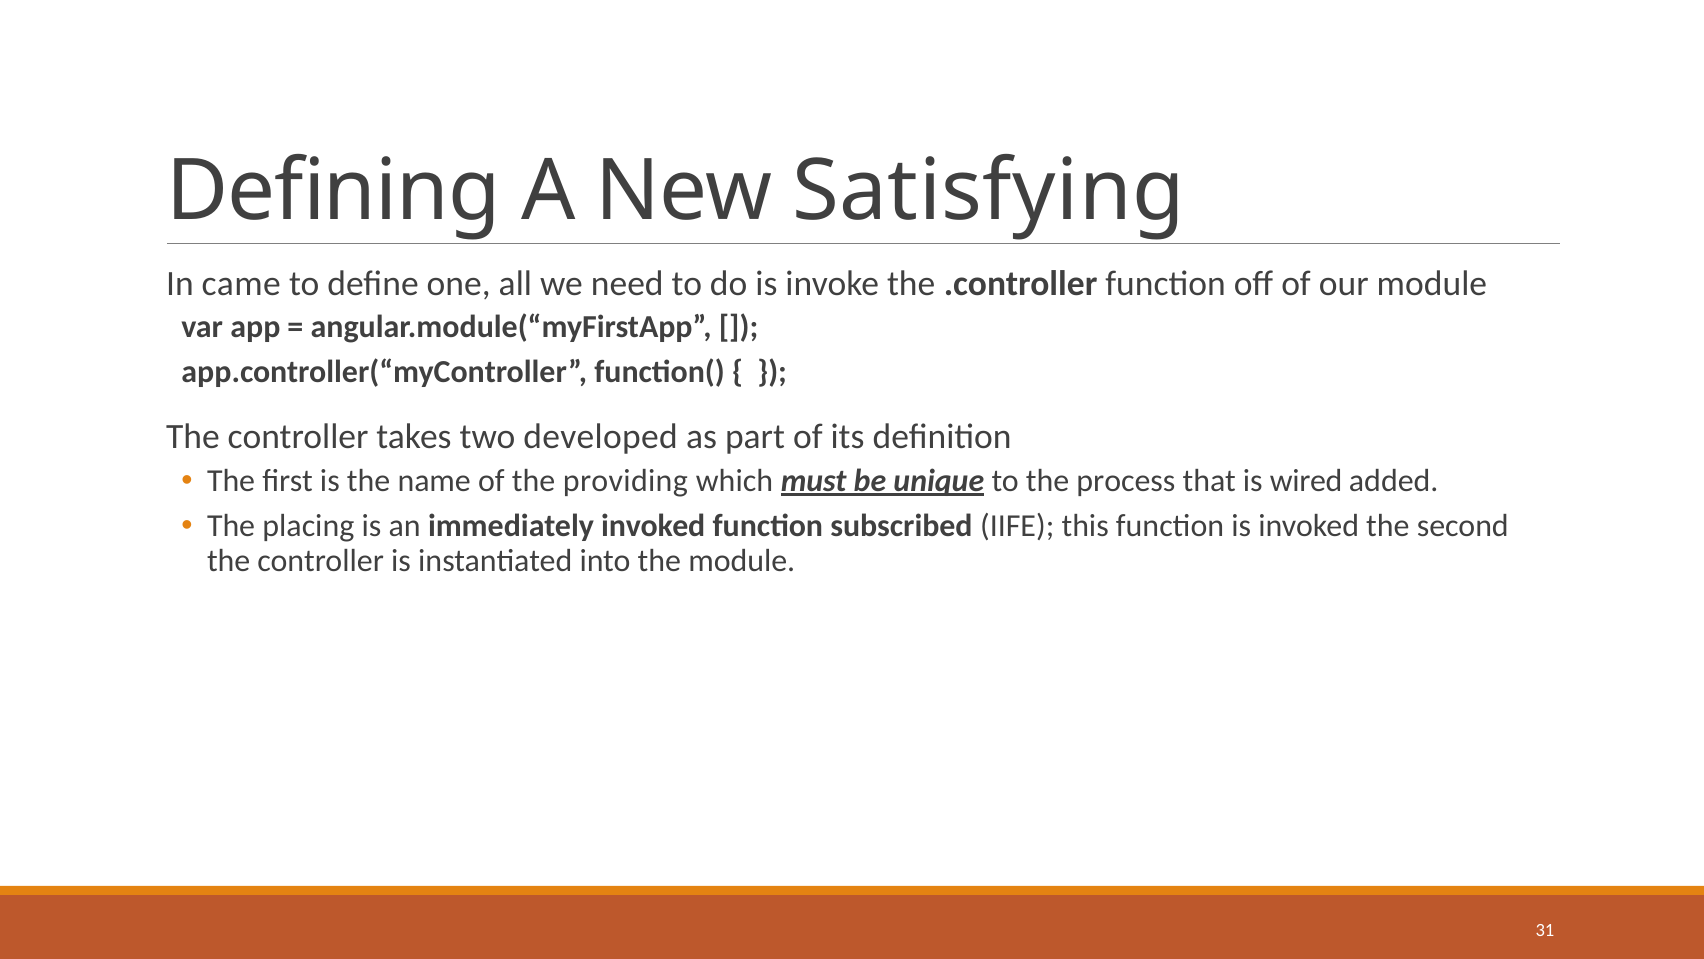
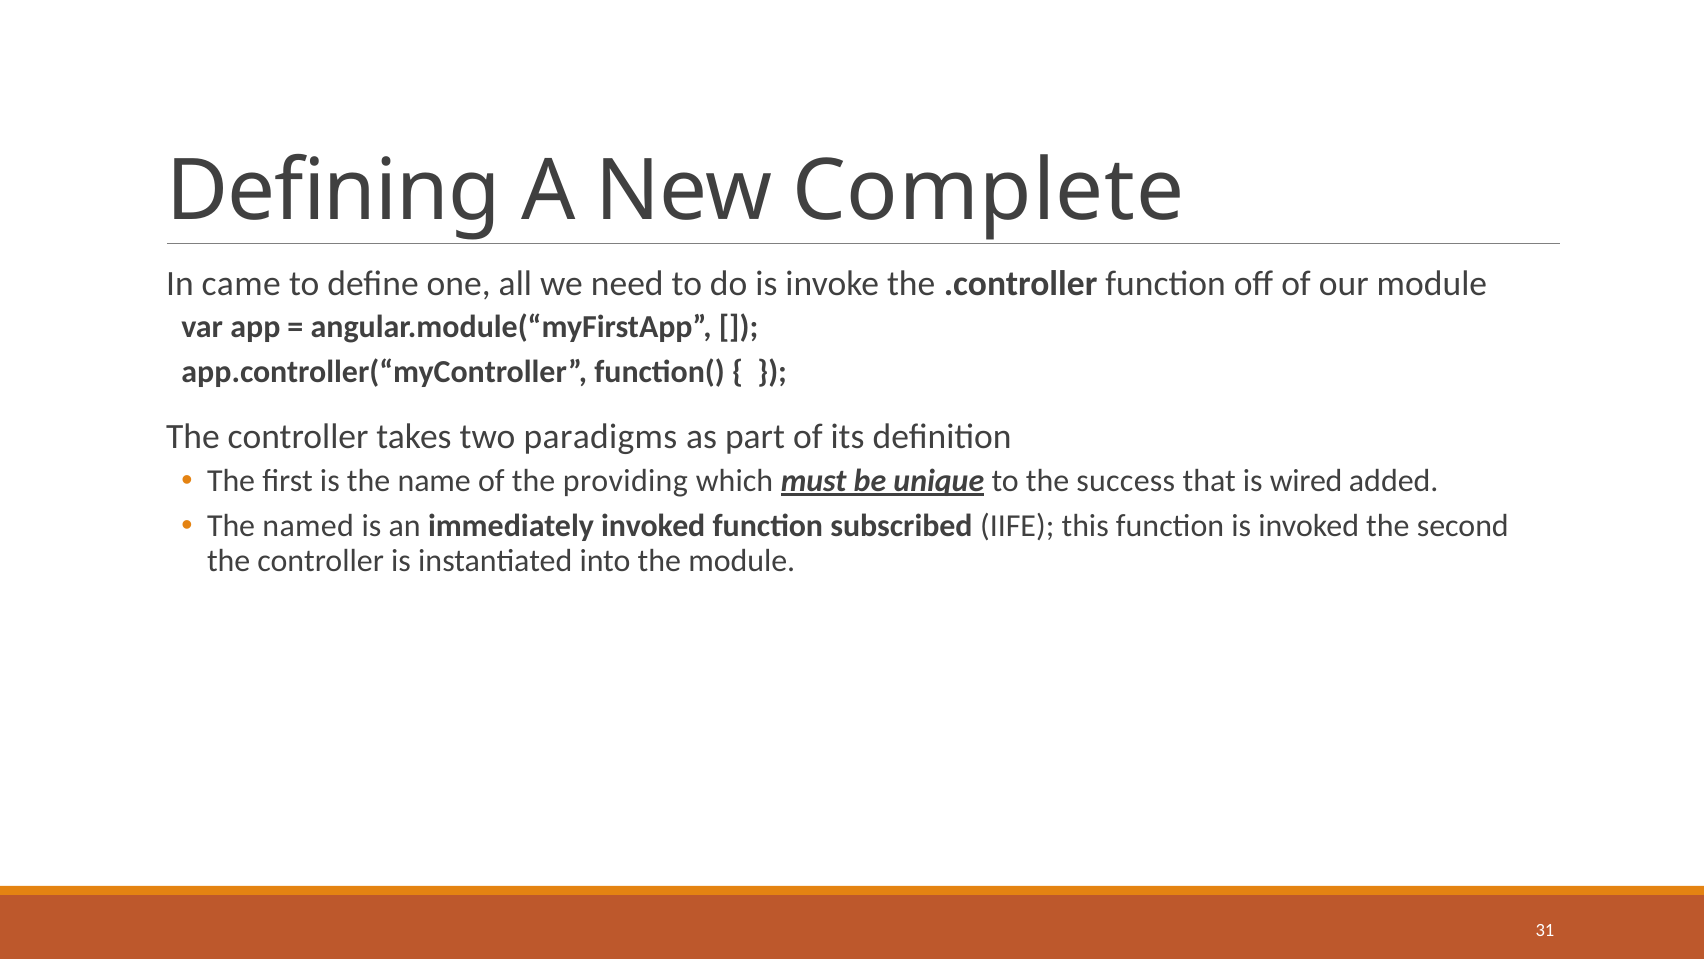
Satisfying: Satisfying -> Complete (988, 191)
developed: developed -> paradigms (600, 437)
process: process -> success (1126, 480)
placing: placing -> named (308, 526)
